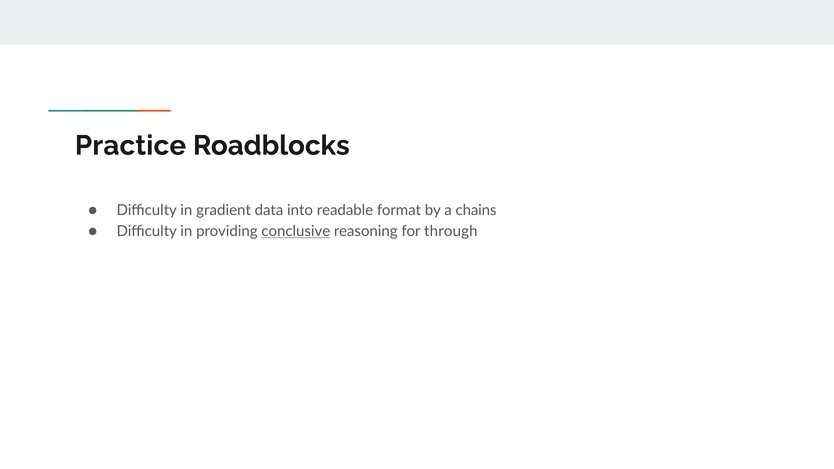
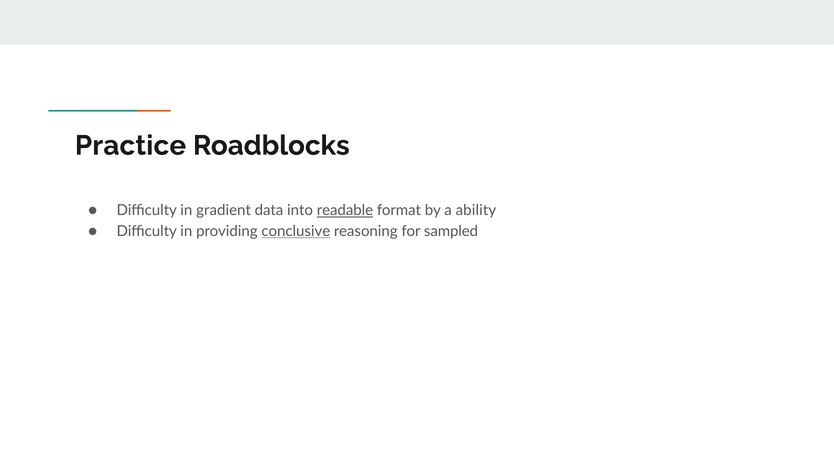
readable underline: none -> present (345, 211)
chains: chains -> ability (476, 211)
through: through -> sampled (451, 231)
